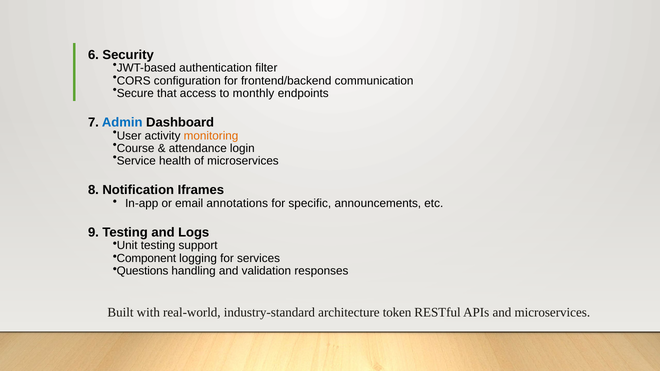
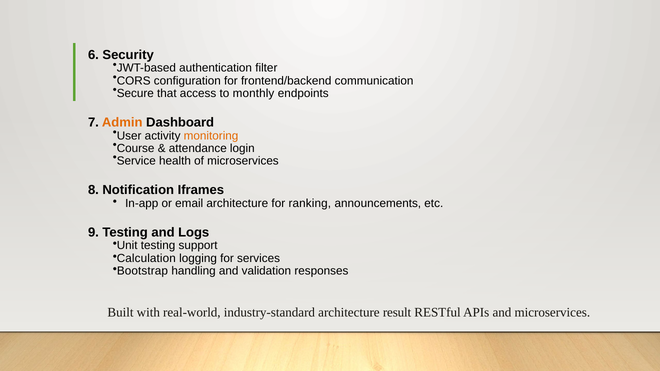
Admin colour: blue -> orange (122, 123)
email annotations: annotations -> architecture (237, 203)
specific: specific -> ranking (310, 203)
Component: Component -> Calculation (146, 258)
Questions: Questions -> Bootstrap (142, 271)
token: token -> result (397, 313)
